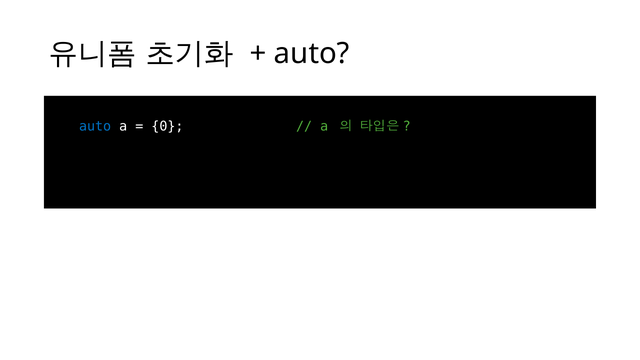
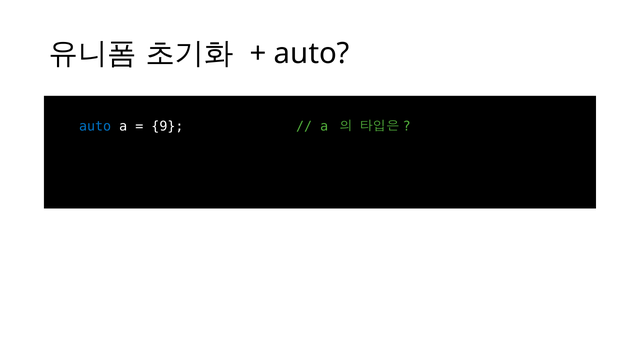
0: 0 -> 9 (167, 126)
